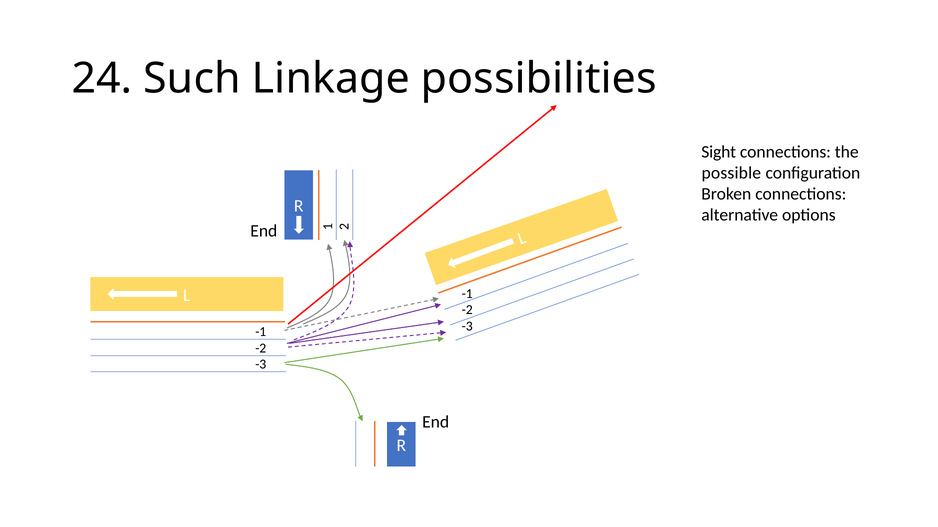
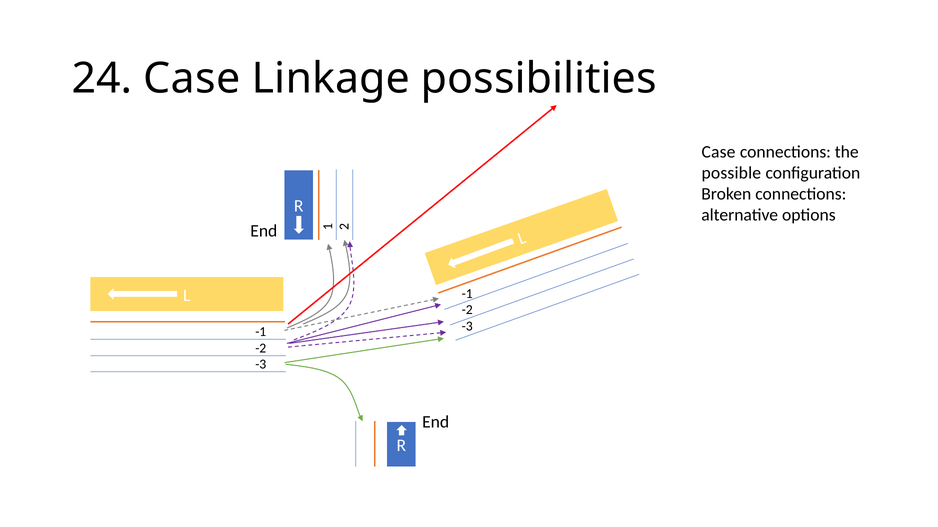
24 Such: Such -> Case (192, 79)
Sight: Sight -> Case (719, 152)
